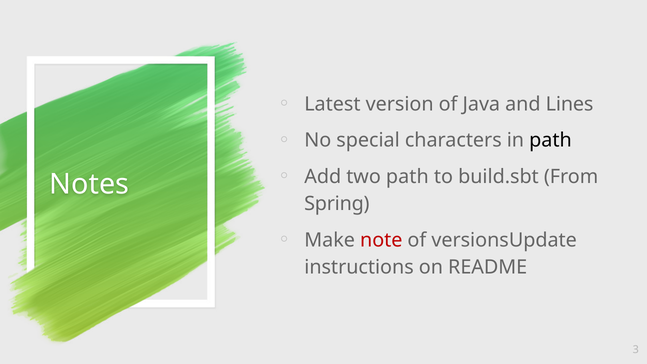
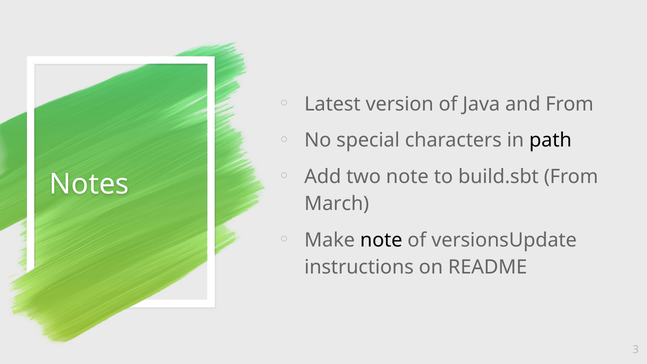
and Lines: Lines -> From (570, 104)
two path: path -> note (407, 177)
Spring: Spring -> March (337, 204)
note colour: red -> black (381, 240)
